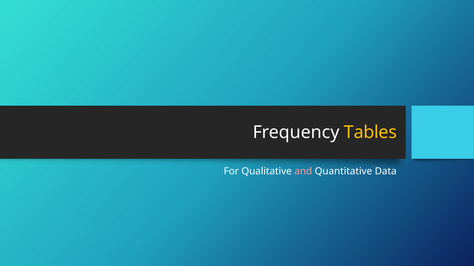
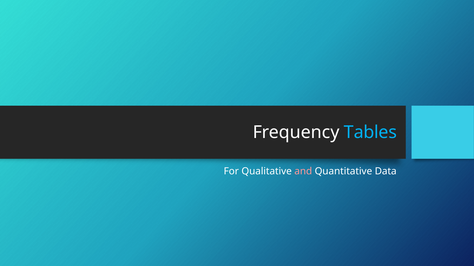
Tables colour: yellow -> light blue (370, 133)
